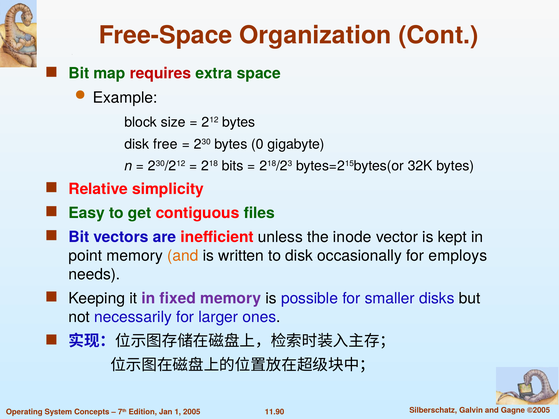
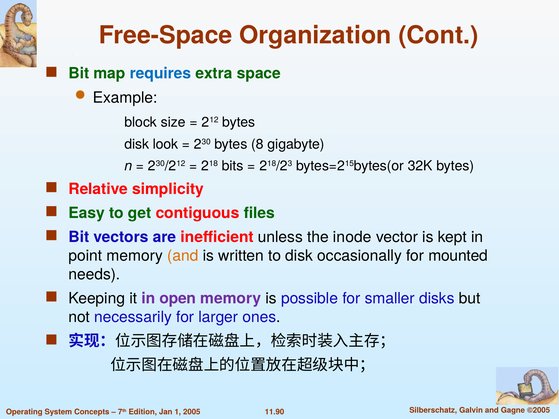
requires colour: red -> blue (161, 74)
free: free -> look (166, 144)
0: 0 -> 8 (257, 144)
employs: employs -> mounted (458, 256)
fixed: fixed -> open (178, 299)
